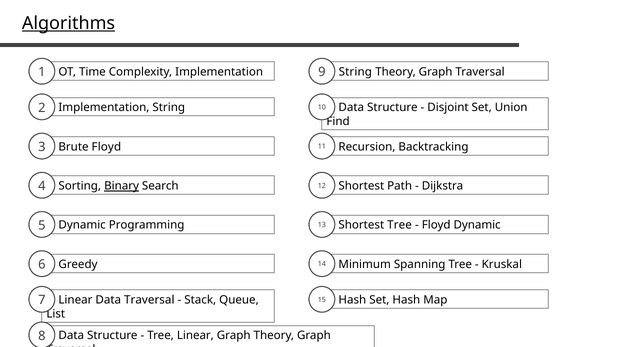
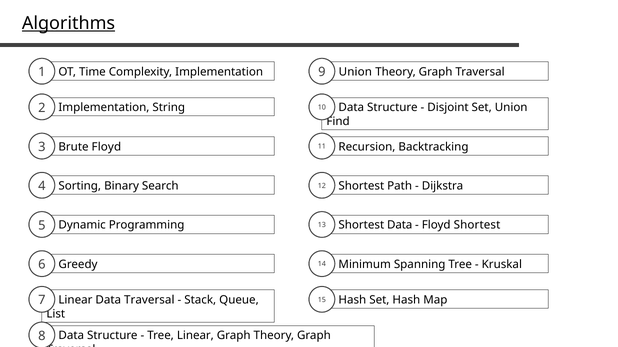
String: String -> Union (355, 72)
Binary underline: present -> none (122, 186)
Shortest Tree: Tree -> Data (400, 226)
Floyd Dynamic: Dynamic -> Shortest (477, 226)
